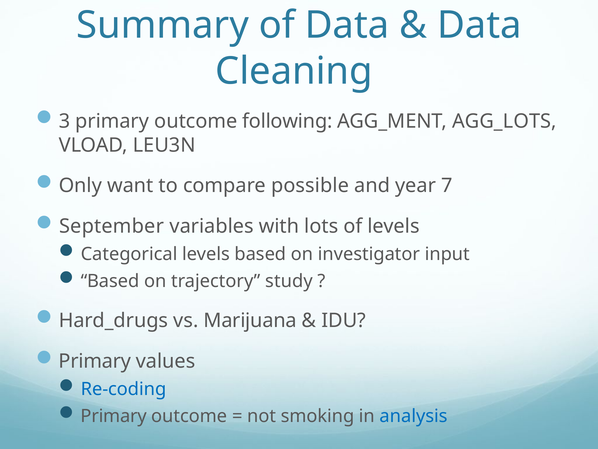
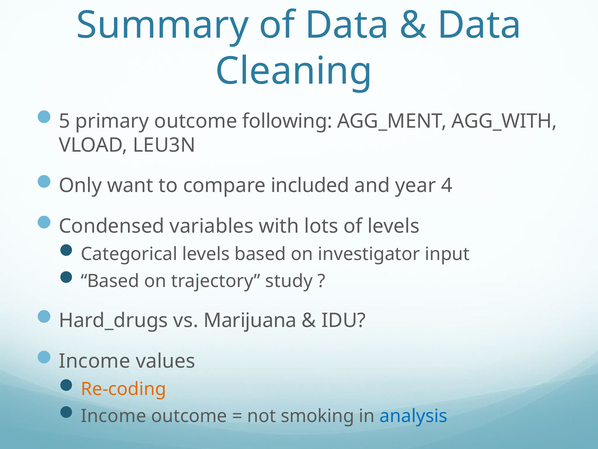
3: 3 -> 5 (64, 121)
AGG_LOTS: AGG_LOTS -> AGG_WITH (504, 121)
possible: possible -> included (310, 185)
7: 7 -> 4 (447, 185)
September: September -> Condensed (112, 226)
Primary: Primary -> Income (95, 361)
Re-coding colour: blue -> orange (124, 389)
Primary: Primary -> Income (114, 416)
